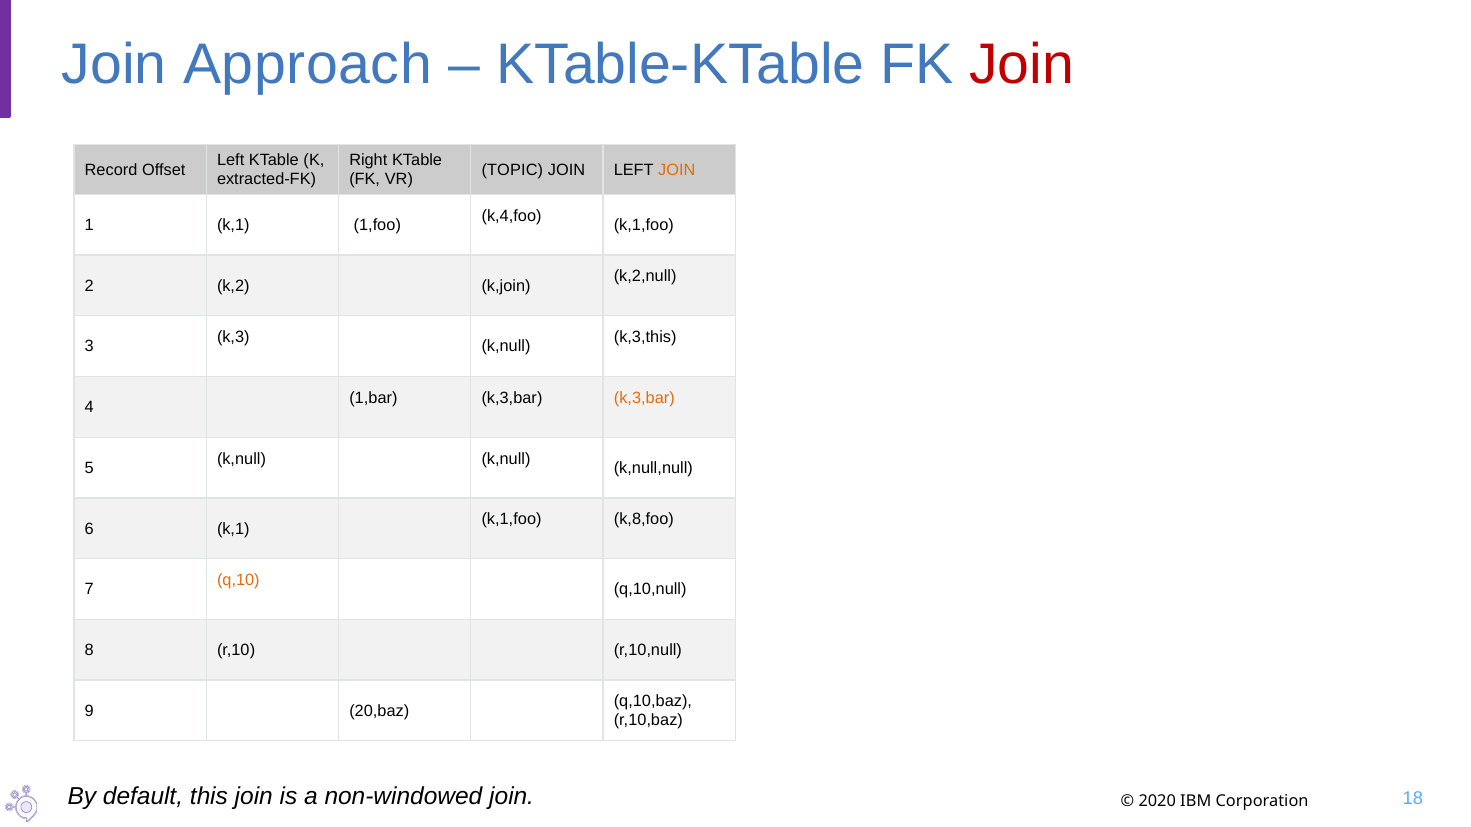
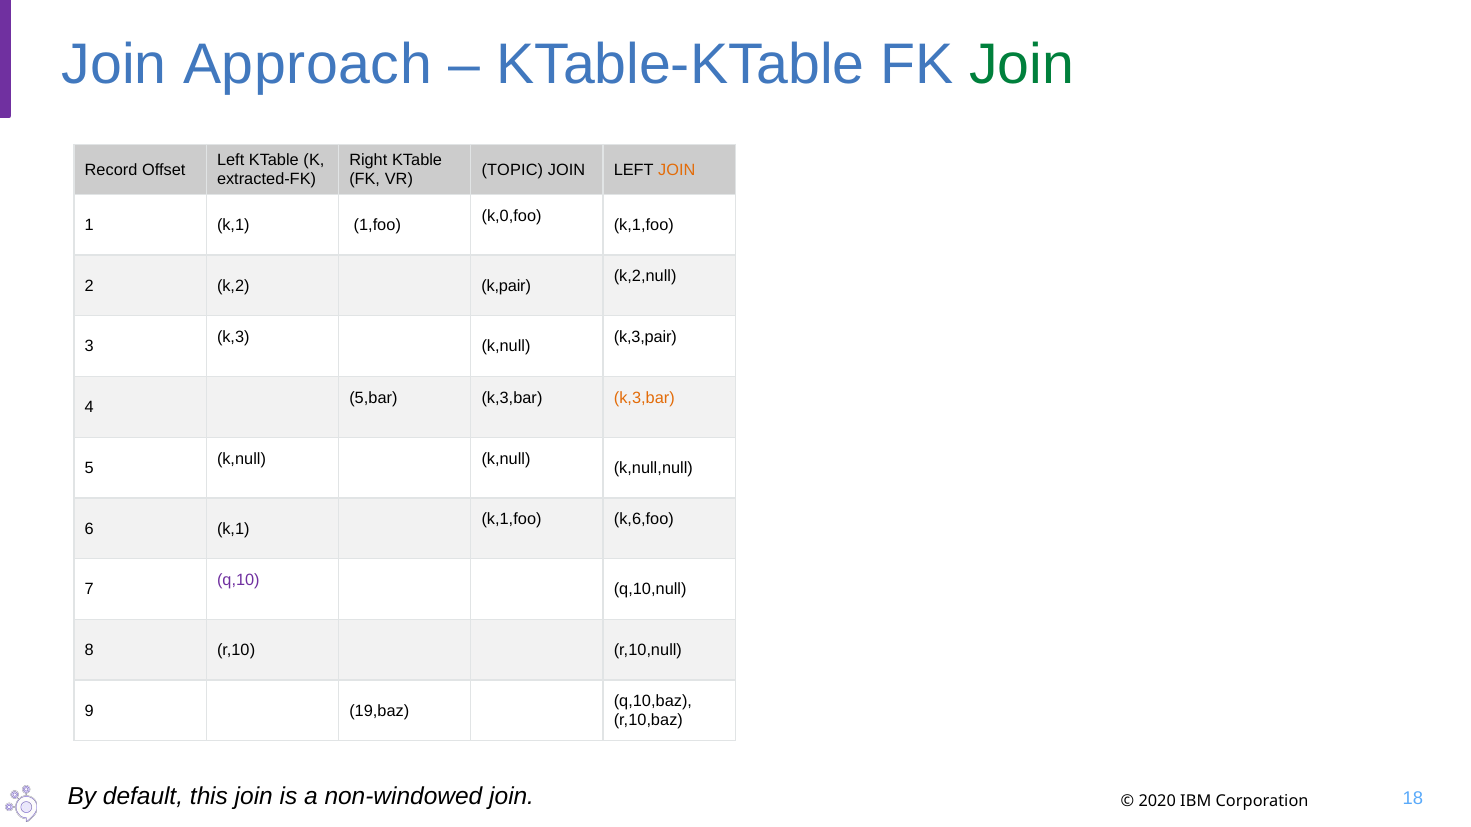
Join colour: red -> green (1022, 64)
k,4,foo: k,4,foo -> k,0,foo (512, 216)
k,join: k,join -> k,pair (506, 286)
k,3,this: k,3,this -> k,3,pair (645, 337)
1,bar: 1,bar -> 5,bar (373, 398)
k,8,foo: k,8,foo -> k,6,foo (644, 520)
q,10 colour: orange -> purple (238, 580)
20,baz: 20,baz -> 19,baz (379, 711)
